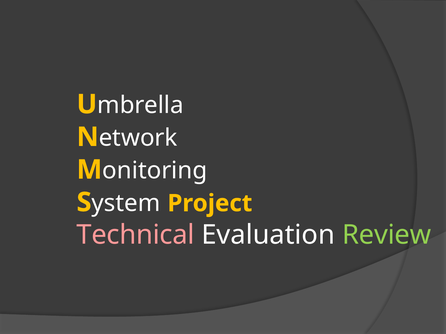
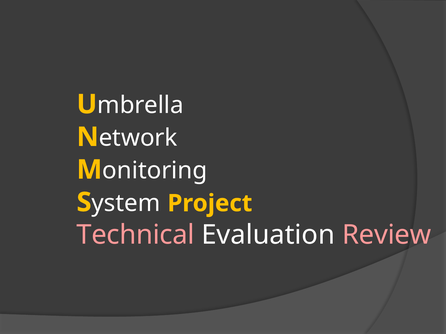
Review colour: light green -> pink (387, 235)
